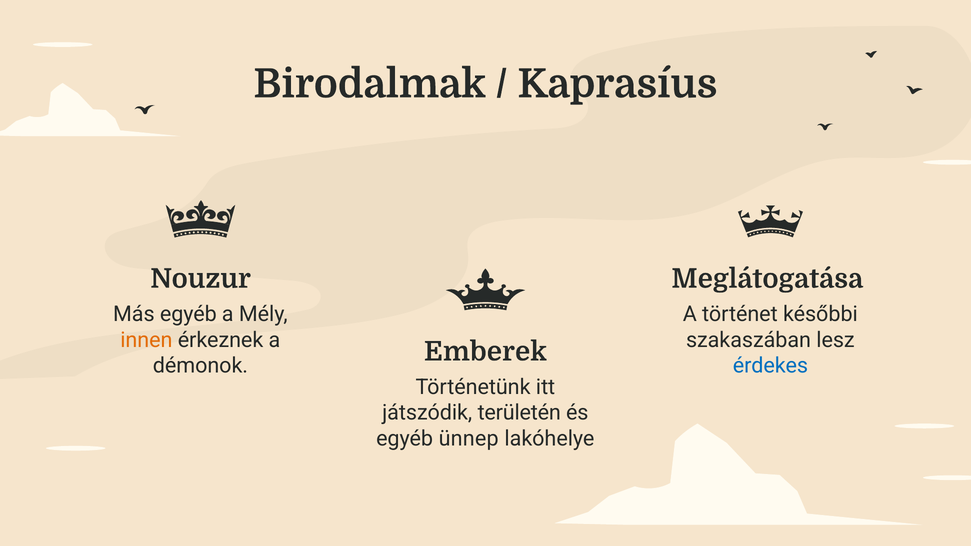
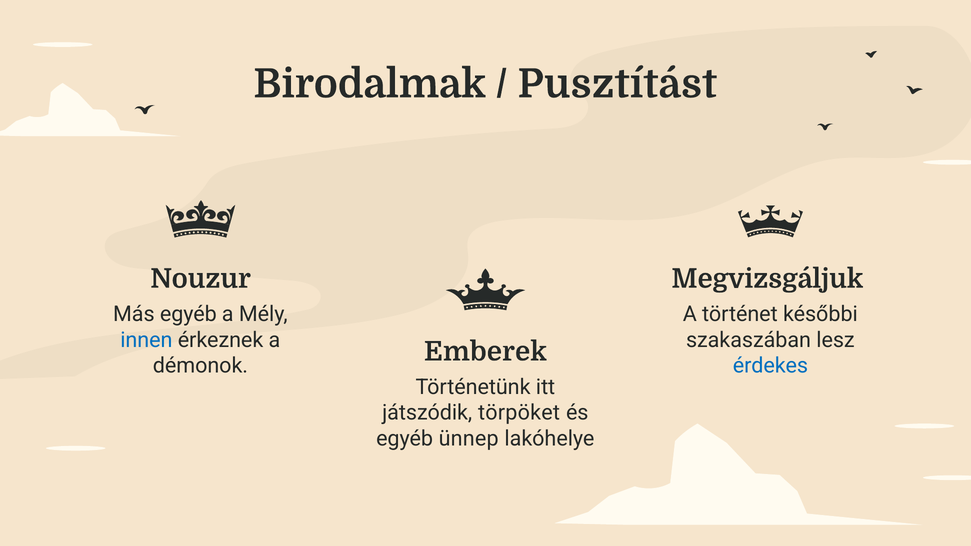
Kaprasíus: Kaprasíus -> Pusztítást (617, 84)
Meglátogatása: Meglátogatása -> Megvizsgáljuk (767, 279)
innen colour: orange -> blue (146, 340)
területén: területén -> törpöket (519, 413)
